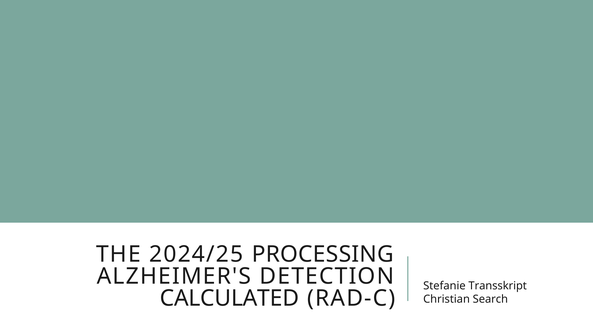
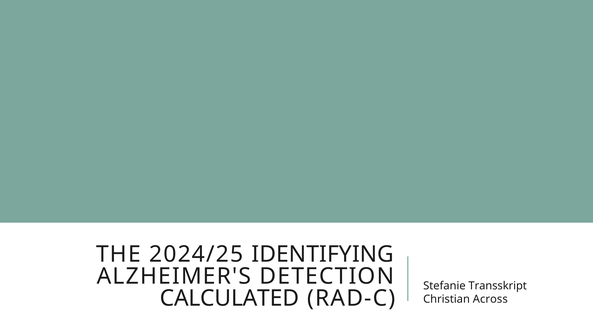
PROCESSING: PROCESSING -> IDENTIFYING (323, 254)
Search: Search -> Across (490, 299)
